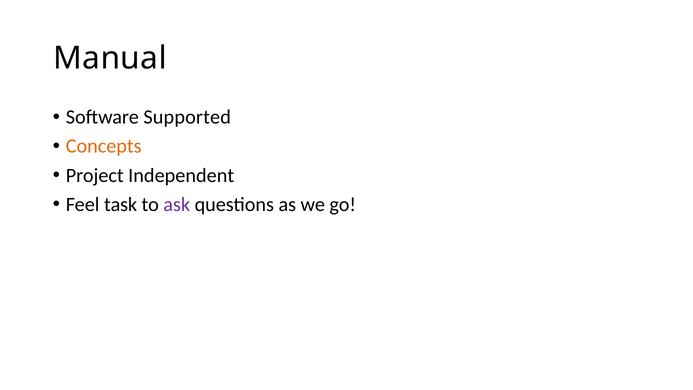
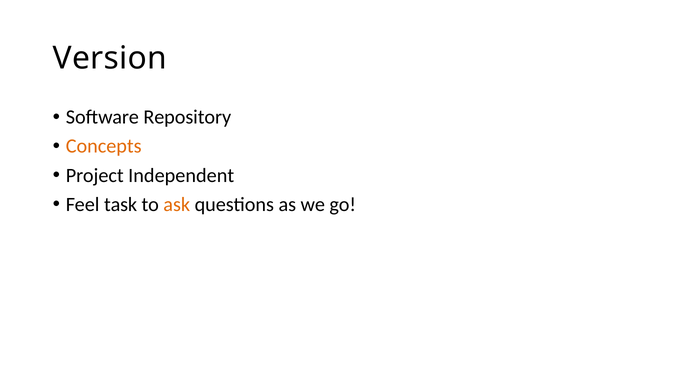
Manual: Manual -> Version (110, 58)
Supported: Supported -> Repository (187, 117)
ask colour: purple -> orange (177, 204)
